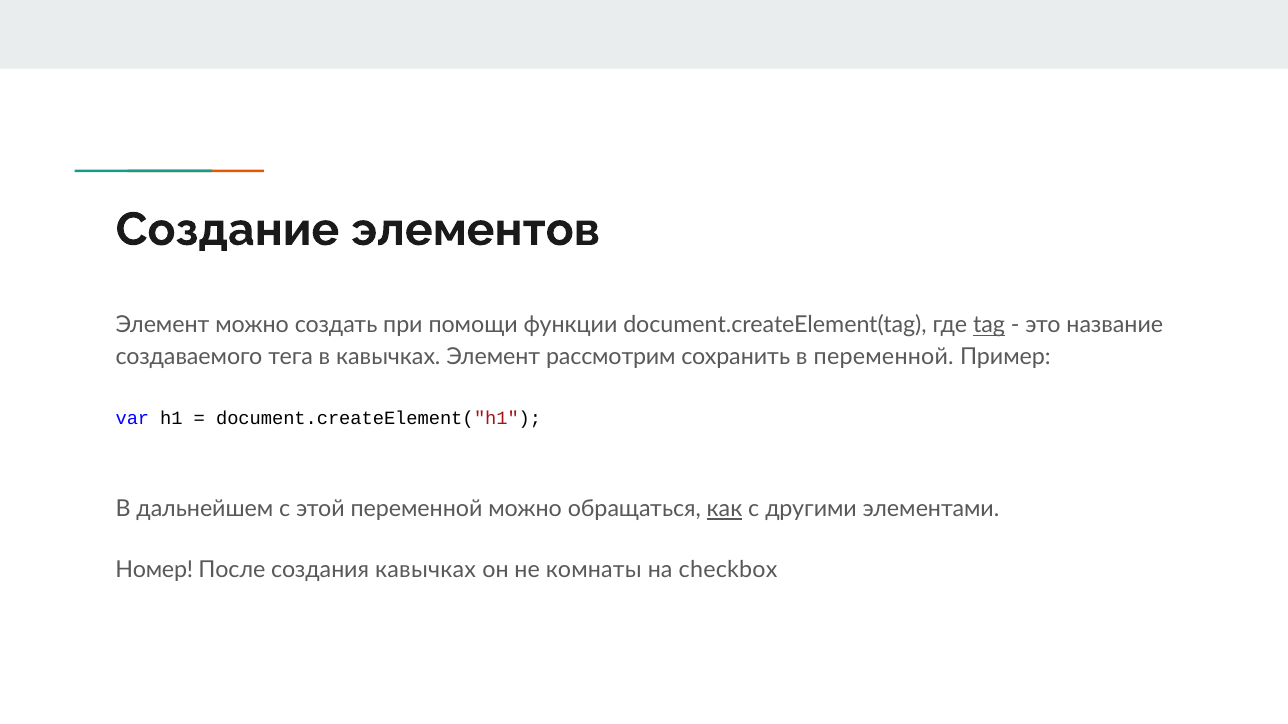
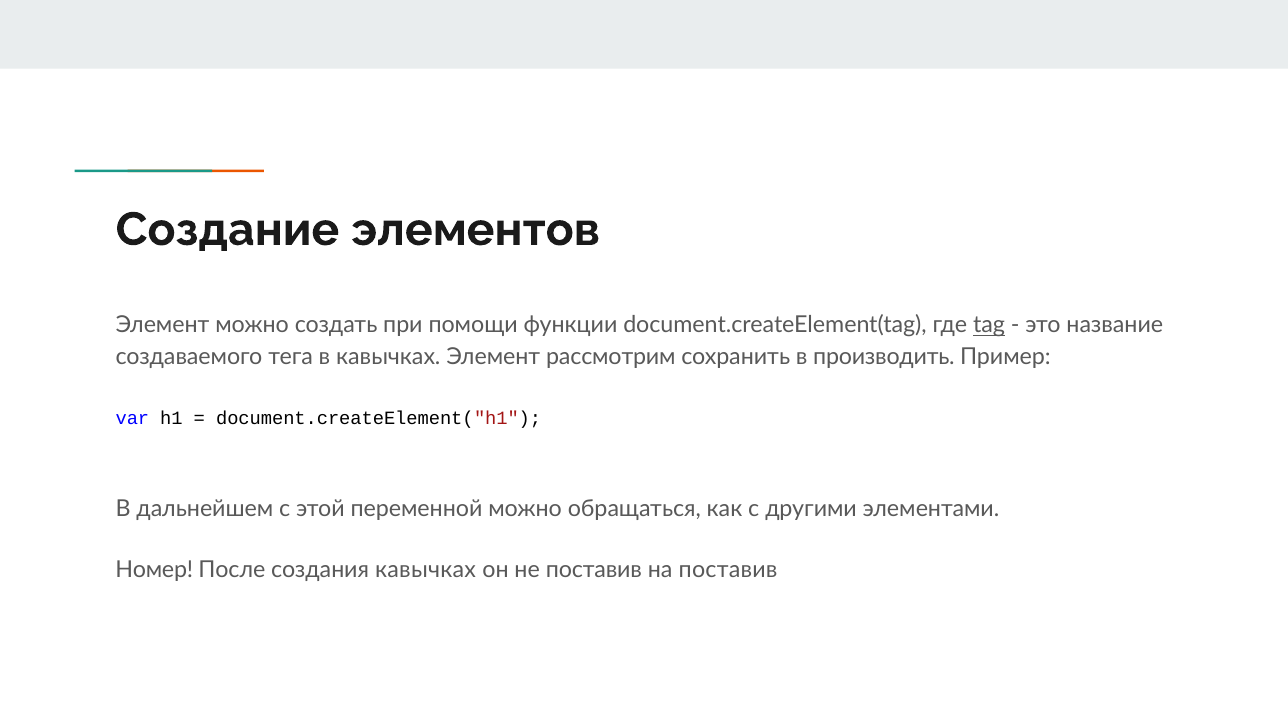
в переменной: переменной -> производить (884, 358)
как underline: present -> none (724, 509)
не комнаты: комнаты -> поставив (594, 570)
на checkbox: checkbox -> поставив (728, 570)
